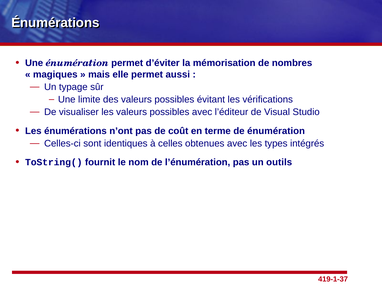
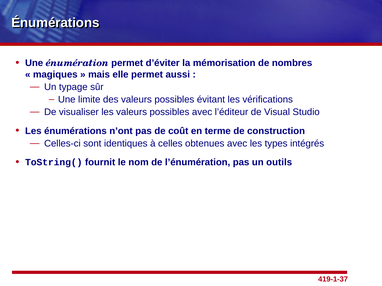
de énumération: énumération -> construction (276, 131)
